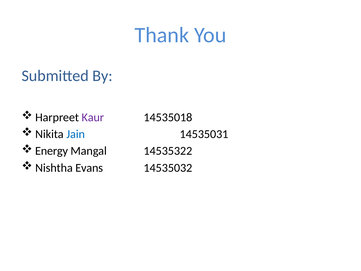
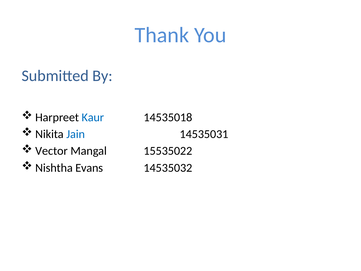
Kaur colour: purple -> blue (93, 117)
Energy: Energy -> Vector (51, 151)
14535322: 14535322 -> 15535022 (168, 151)
